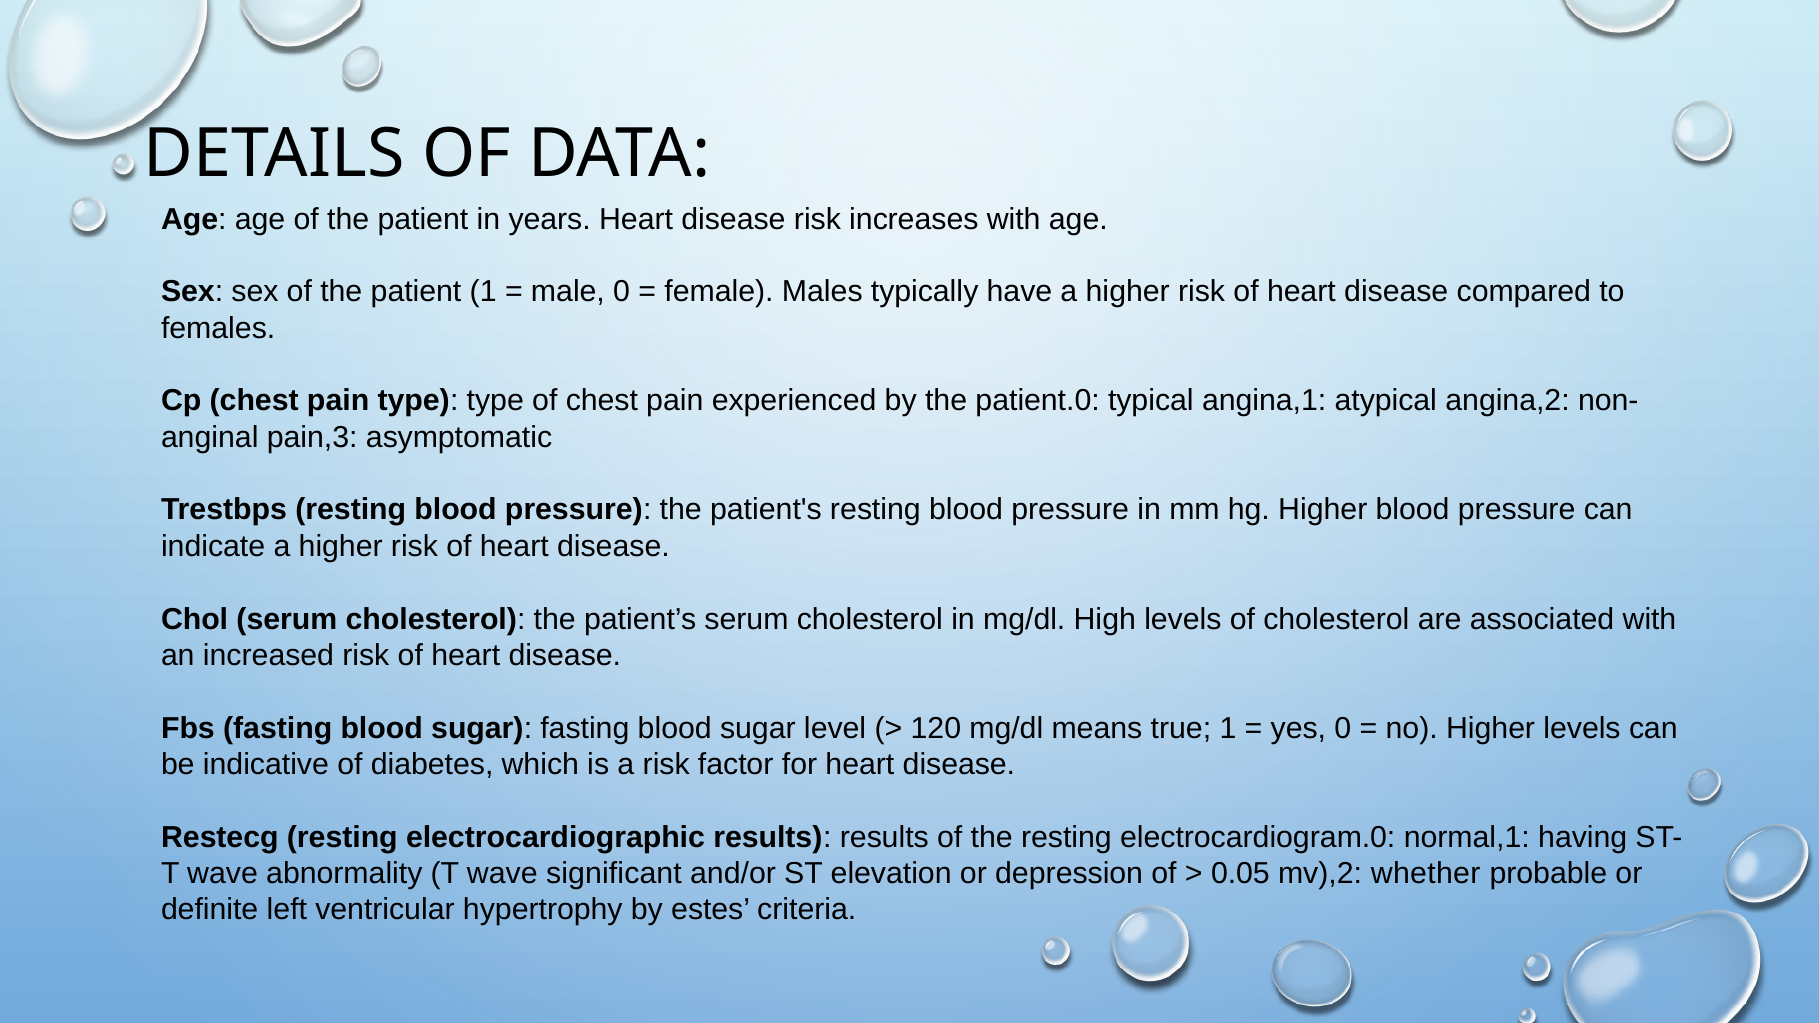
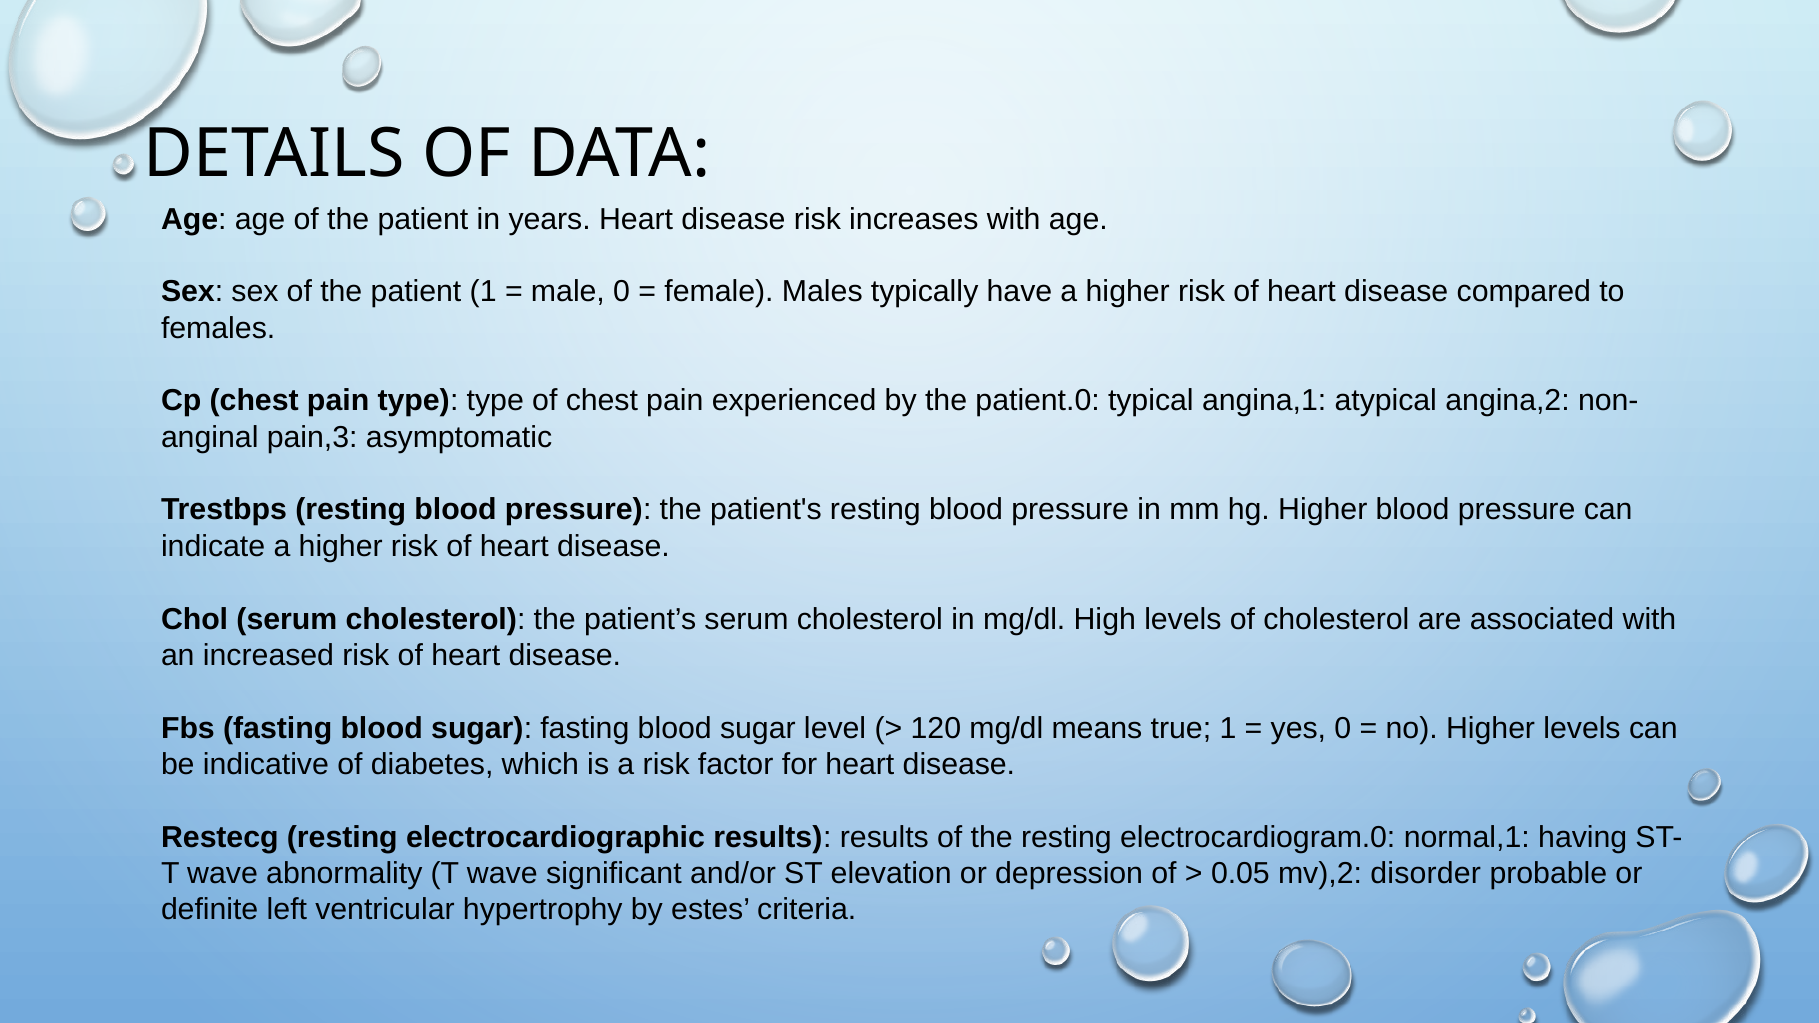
whether: whether -> disorder (1426, 874)
